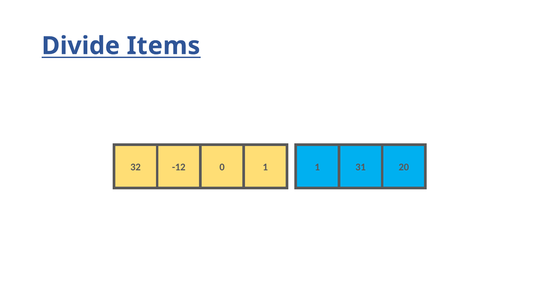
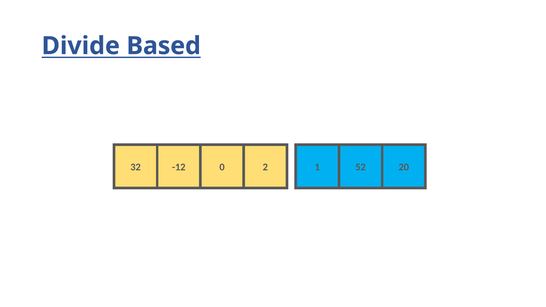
Items: Items -> Based (164, 46)
0 1: 1 -> 2 (265, 167)
31: 31 -> 52 (361, 167)
